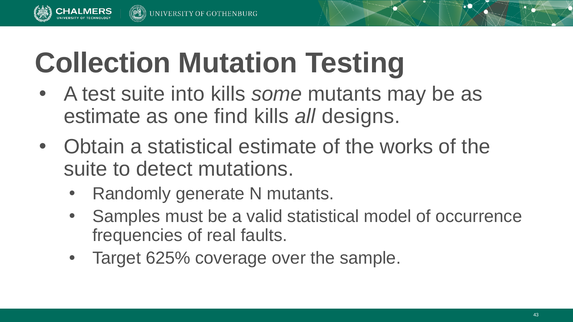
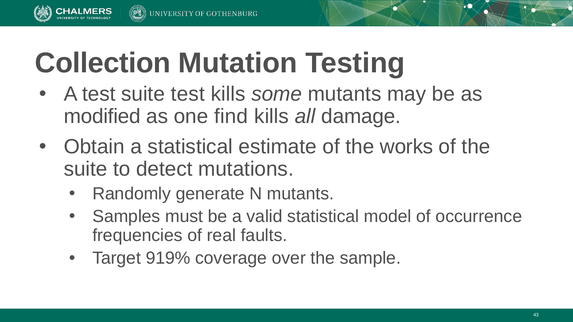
suite into: into -> test (188, 94)
estimate: estimate -> modified (102, 117)
designs: designs -> damage (361, 117)
625%: 625% -> 919% (168, 258)
